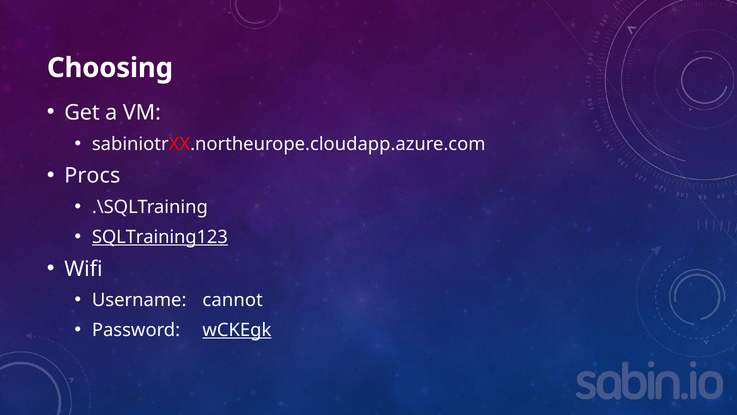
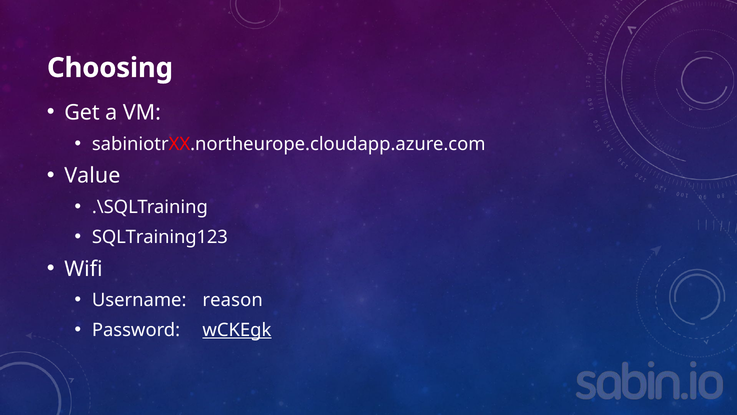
Procs: Procs -> Value (92, 176)
SQLTraining123 underline: present -> none (160, 237)
cannot: cannot -> reason (233, 300)
